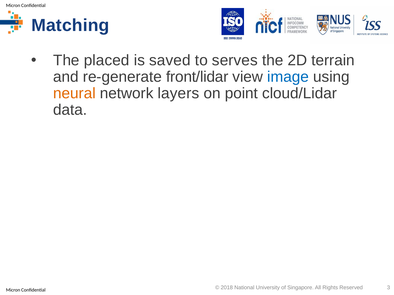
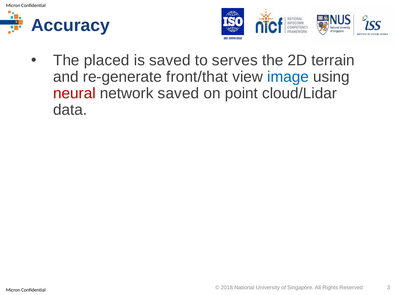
Matching: Matching -> Accuracy (70, 25)
front/lidar: front/lidar -> front/that (197, 77)
neural colour: orange -> red (74, 93)
network layers: layers -> saved (178, 93)
